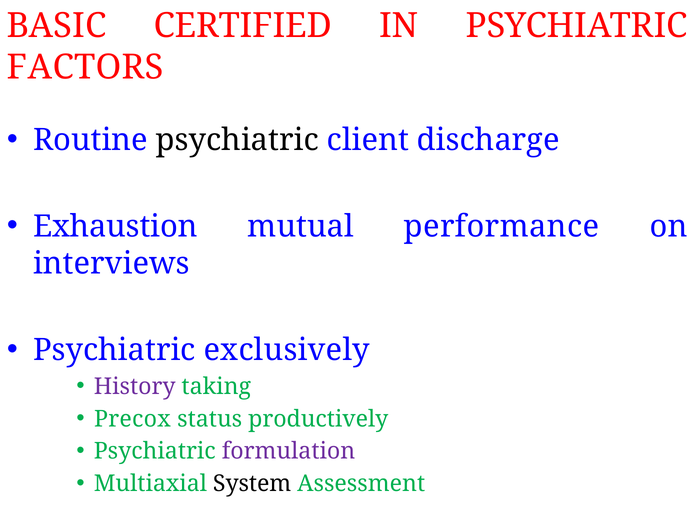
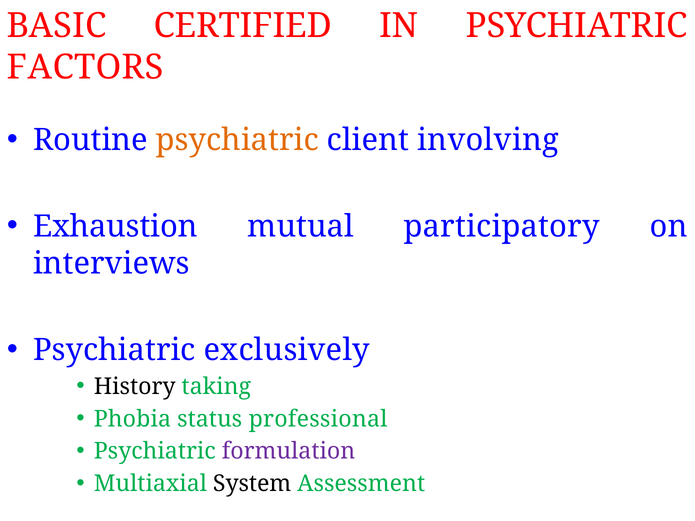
psychiatric colour: black -> orange (237, 140)
discharge: discharge -> involving (488, 140)
performance: performance -> participatory (502, 227)
History colour: purple -> black (135, 387)
Precox: Precox -> Phobia (132, 419)
productively: productively -> professional (318, 419)
